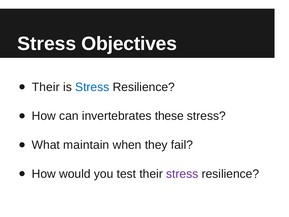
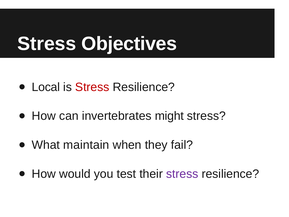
Their: Their -> Local (46, 87)
Stress colour: blue -> red (92, 87)
these: these -> might (169, 116)
